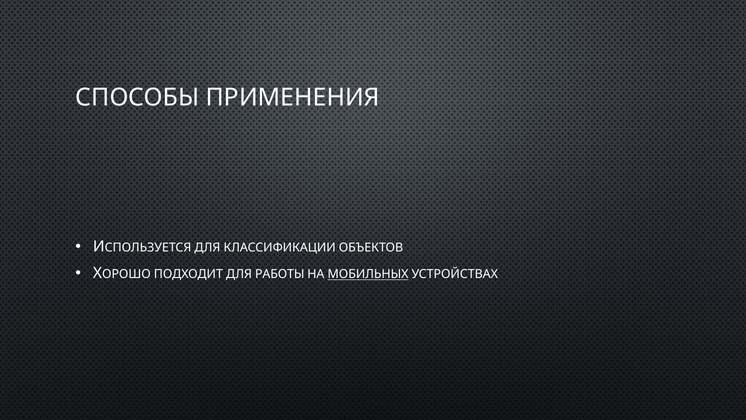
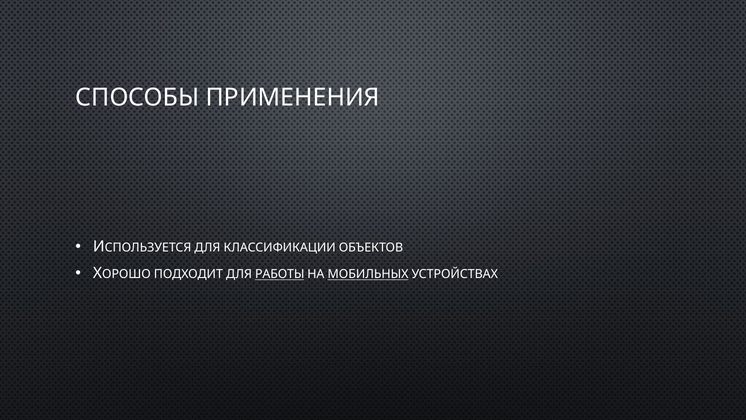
РАБОТЫ underline: none -> present (280, 274)
